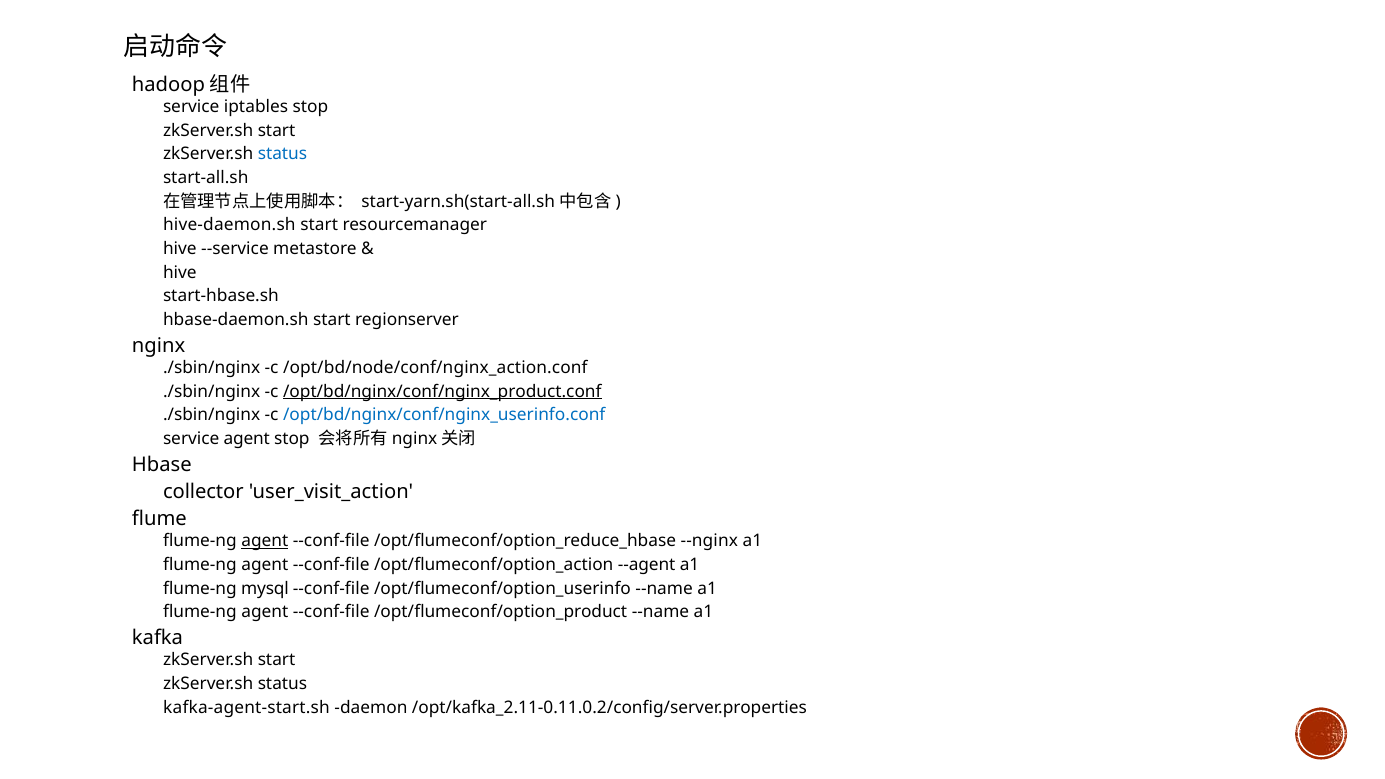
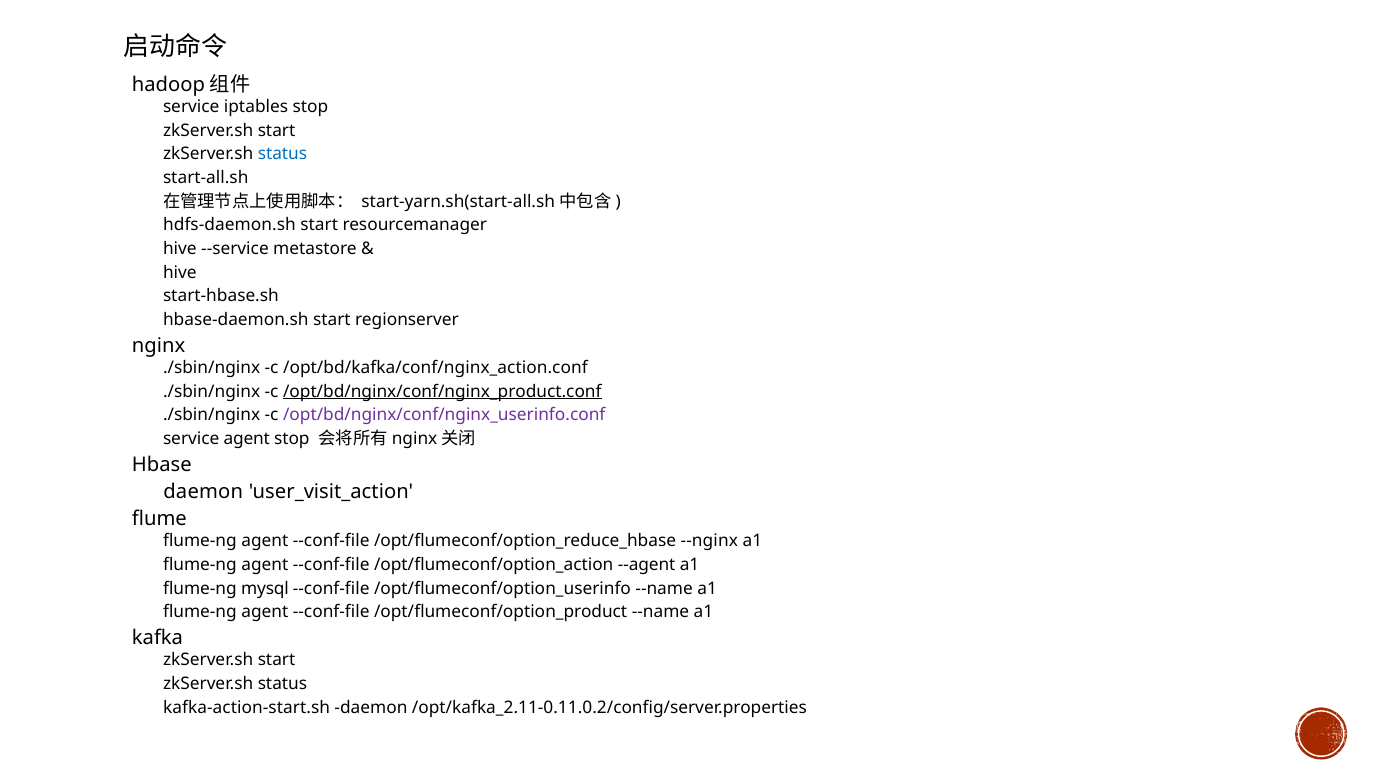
hive-daemon.sh: hive-daemon.sh -> hdfs-daemon.sh (229, 225)
/opt/bd/node/conf/nginx_action.conf: /opt/bd/node/conf/nginx_action.conf -> /opt/bd/kafka/conf/nginx_action.conf (435, 368)
/opt/bd/nginx/conf/nginx_userinfo.conf colour: blue -> purple (444, 415)
collector: collector -> daemon (203, 492)
agent underline: present -> none (265, 541)
kafka-agent-start.sh: kafka-agent-start.sh -> kafka-action-start.sh (247, 707)
